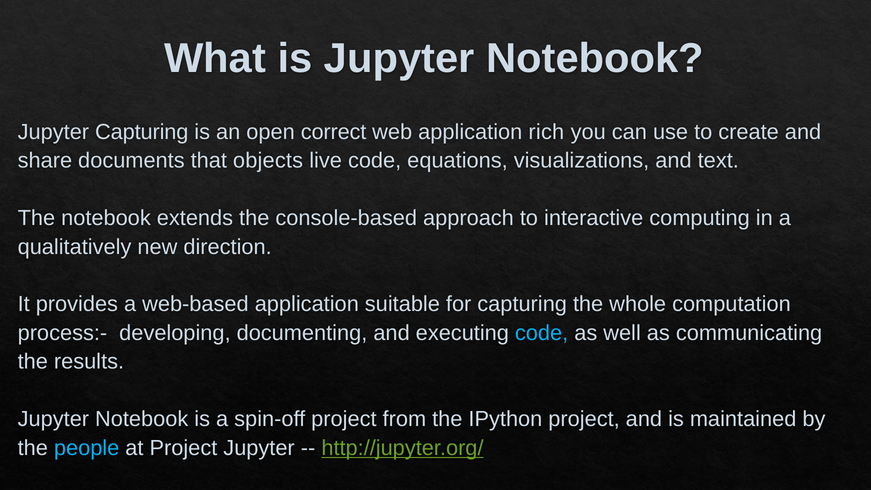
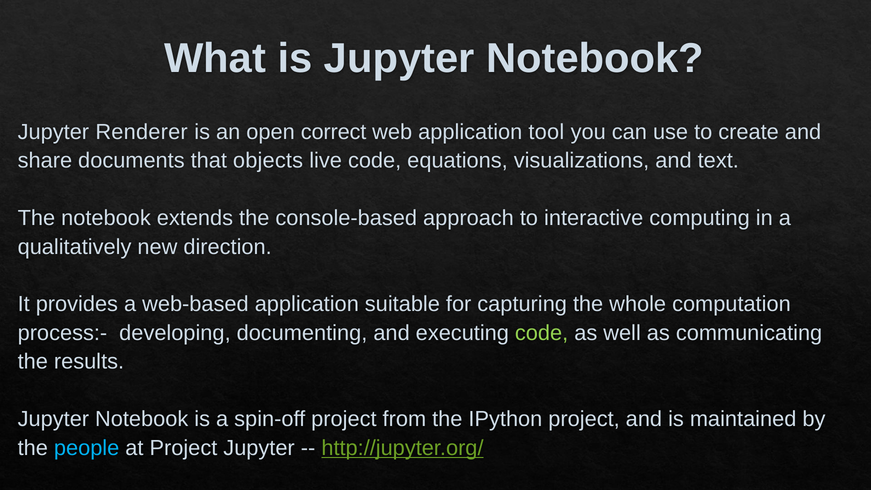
Jupyter Capturing: Capturing -> Renderer (142, 132)
rich: rich -> tool (546, 132)
code colour: light blue -> light green (542, 333)
